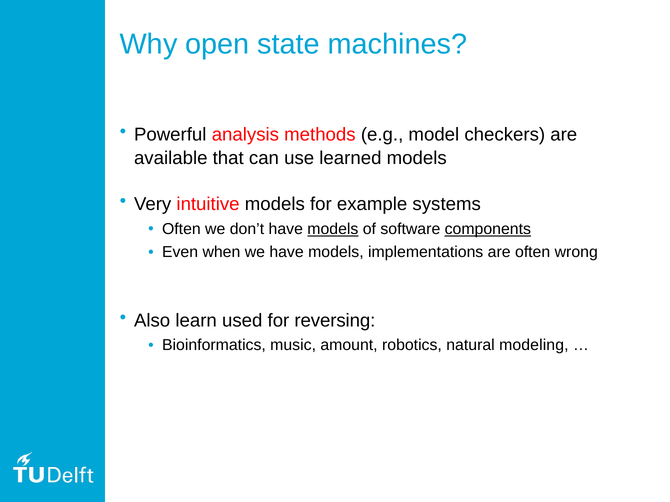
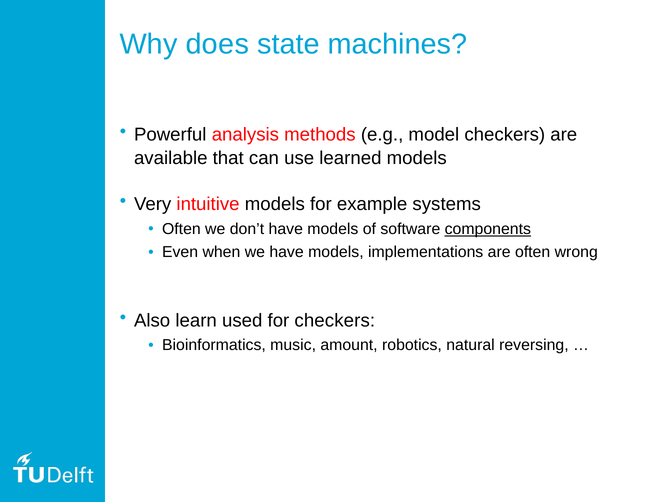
open: open -> does (217, 44)
models underline: present -> none (333, 229)
for reversing: reversing -> checkers (335, 321)
modeling: modeling -> reversing (534, 345)
